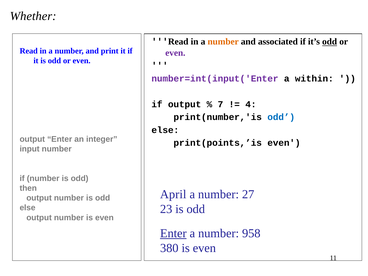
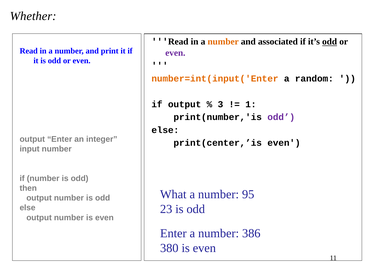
number=int(input('Enter colour: purple -> orange (215, 79)
within: within -> random (314, 79)
7: 7 -> 3 (220, 104)
4: 4 -> 1 (251, 104)
odd colour: blue -> purple (281, 117)
print(points,’is: print(points,’is -> print(center,’is (218, 143)
April: April -> What (173, 194)
27: 27 -> 95 (248, 194)
Enter underline: present -> none (173, 233)
958: 958 -> 386 (251, 233)
